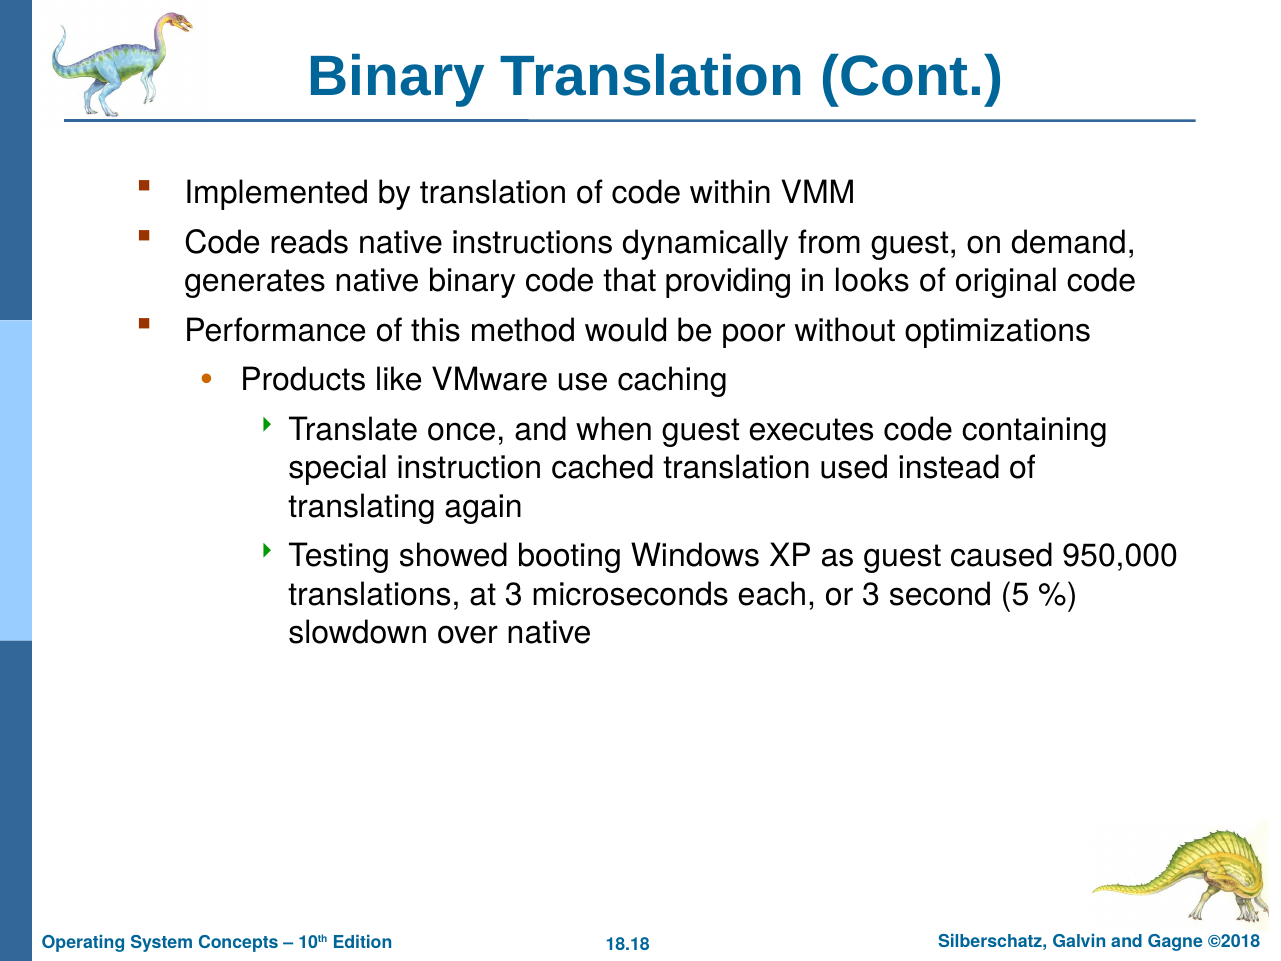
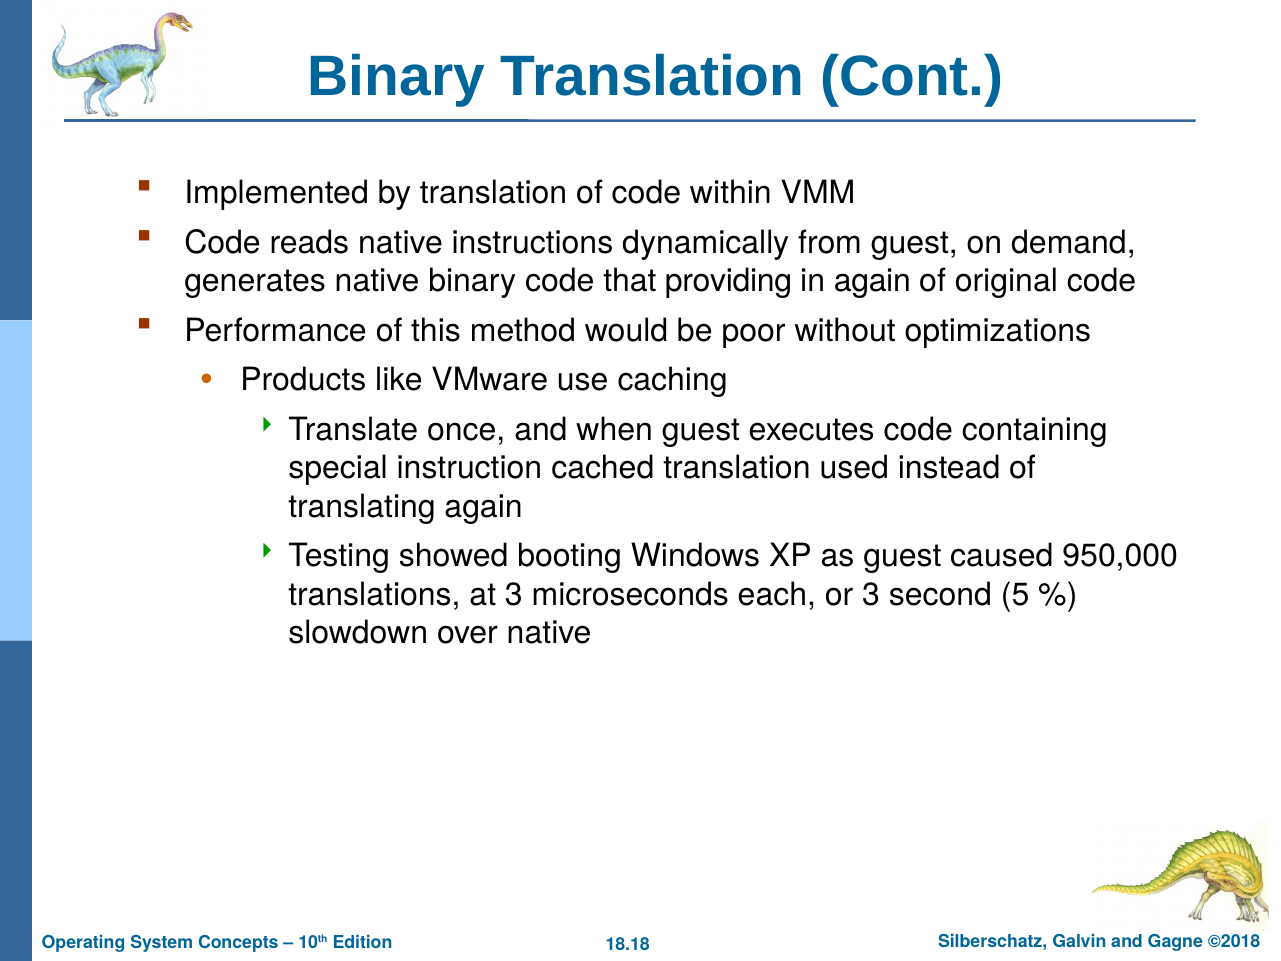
in looks: looks -> again (872, 281)
